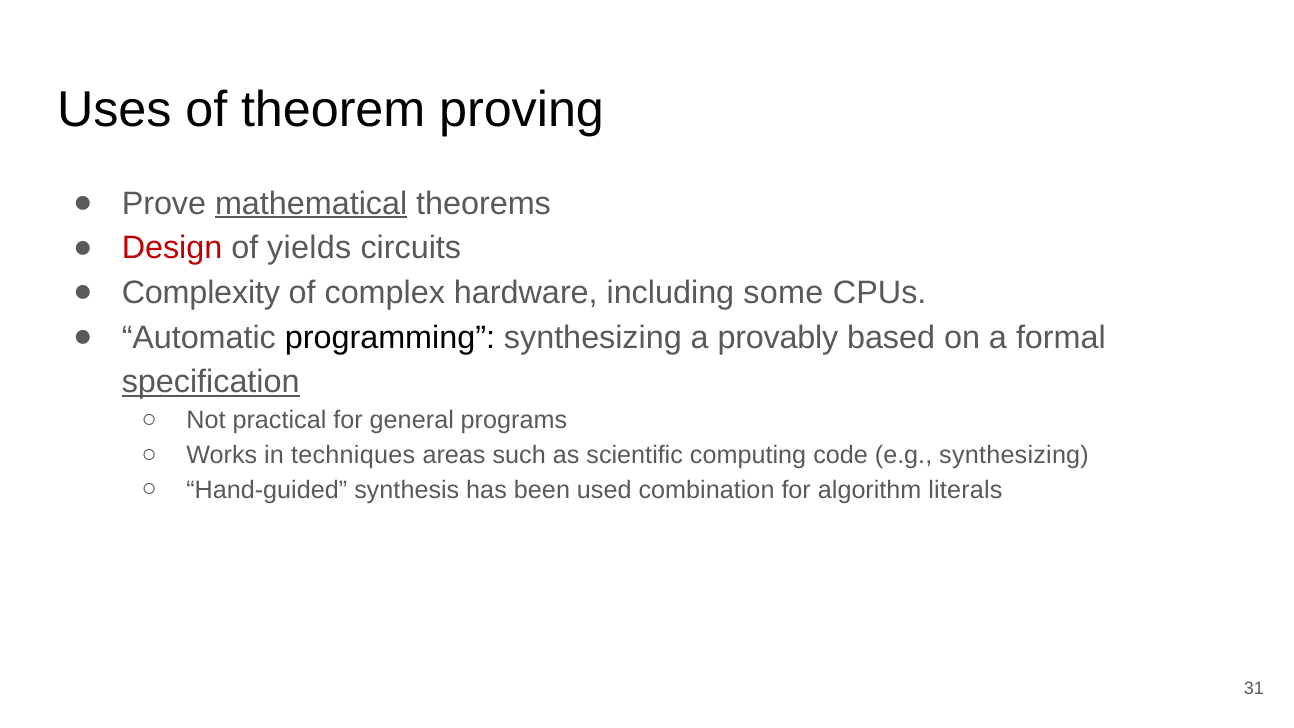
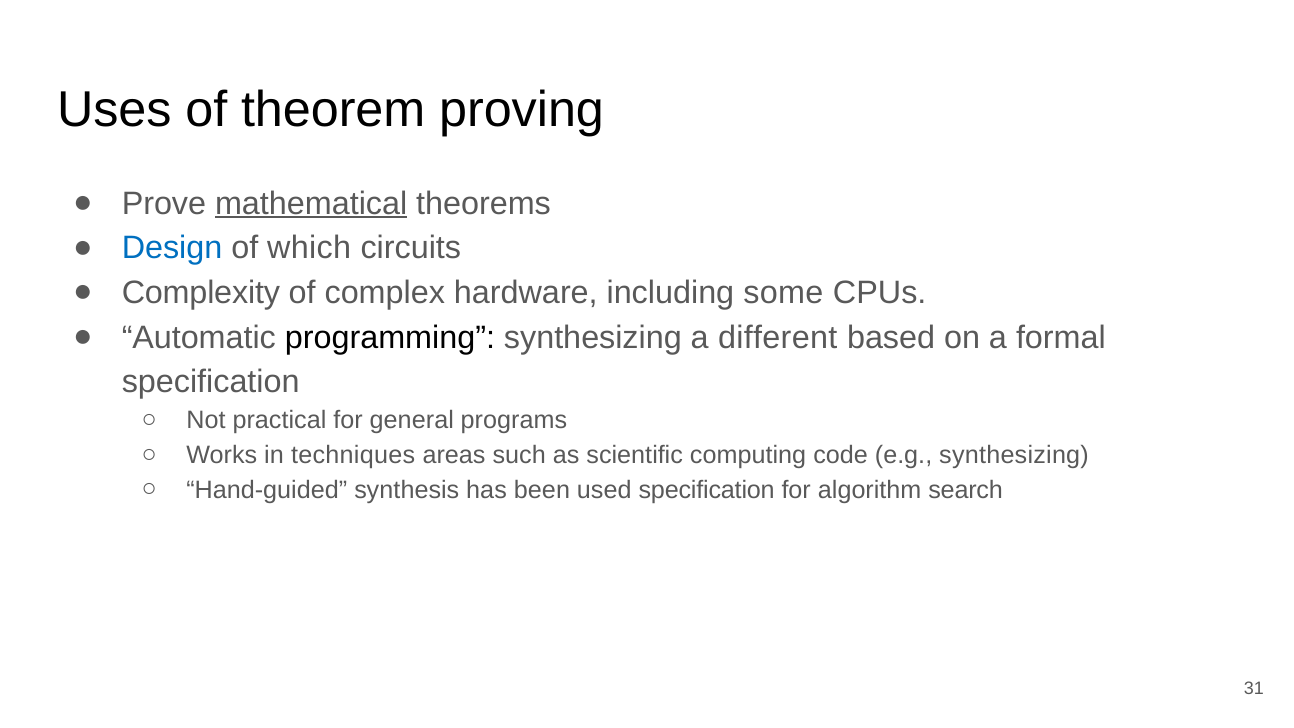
Design colour: red -> blue (172, 248)
yields: yields -> which (309, 248)
provably: provably -> different (778, 337)
specification underline: present -> none (211, 382)
used combination: combination -> specification (707, 490)
literals: literals -> search (966, 490)
